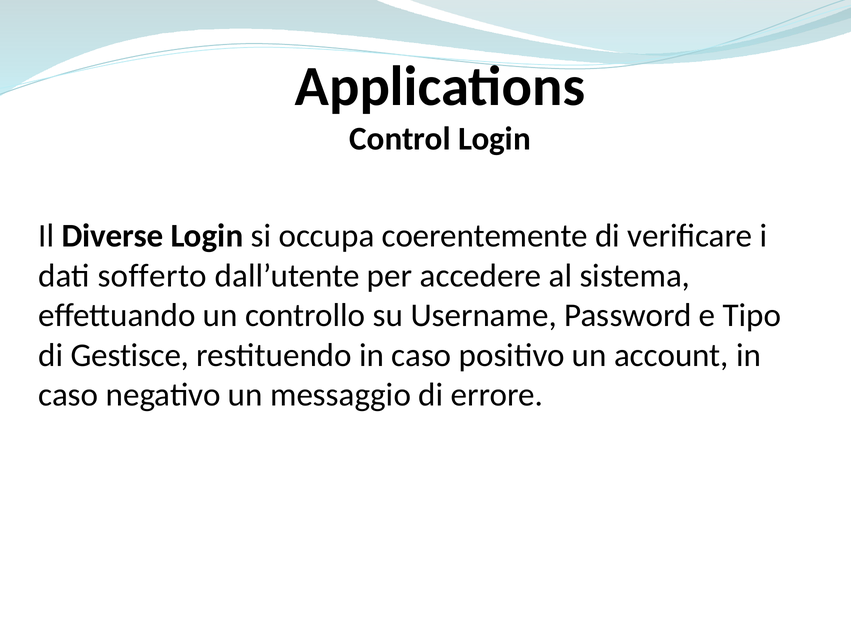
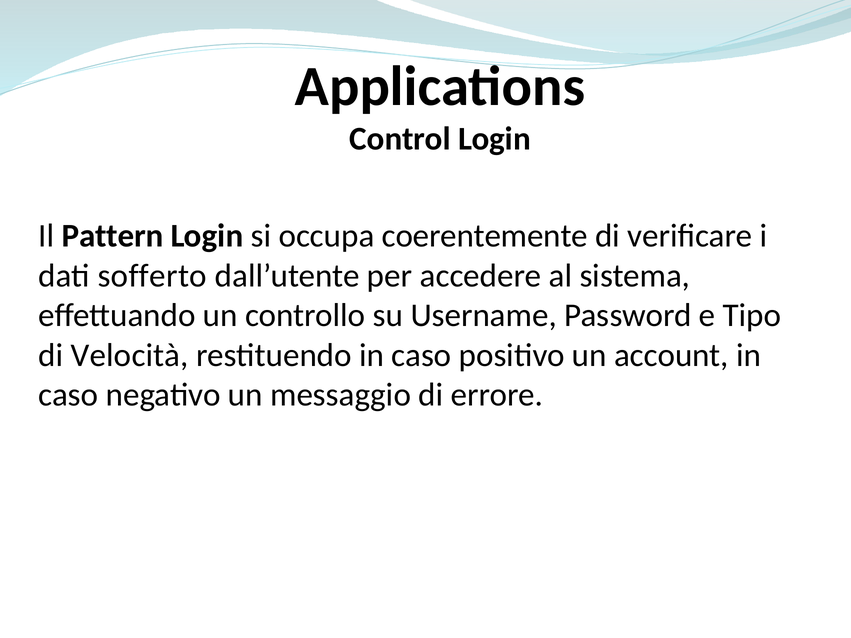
Diverse: Diverse -> Pattern (113, 236)
Gestisce: Gestisce -> Velocità (130, 355)
